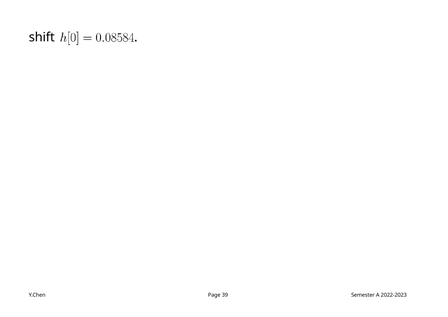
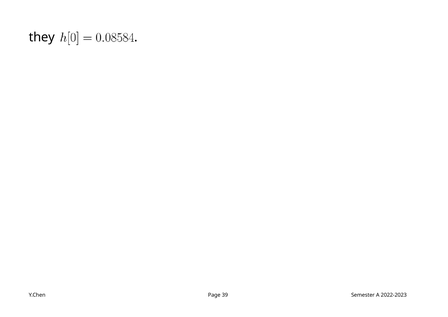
shift: shift -> they (42, 37)
